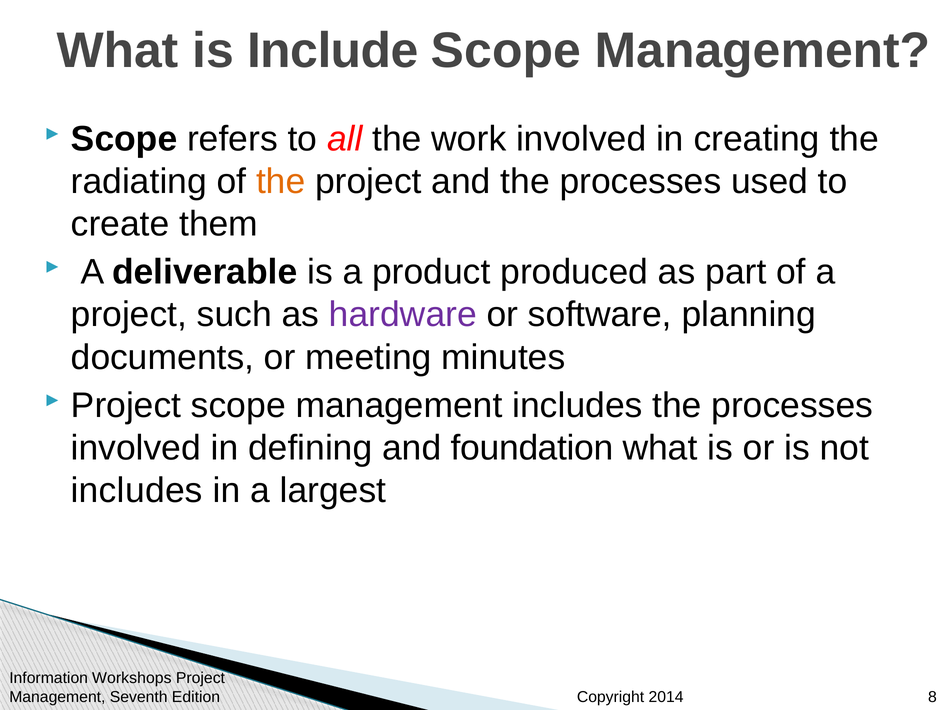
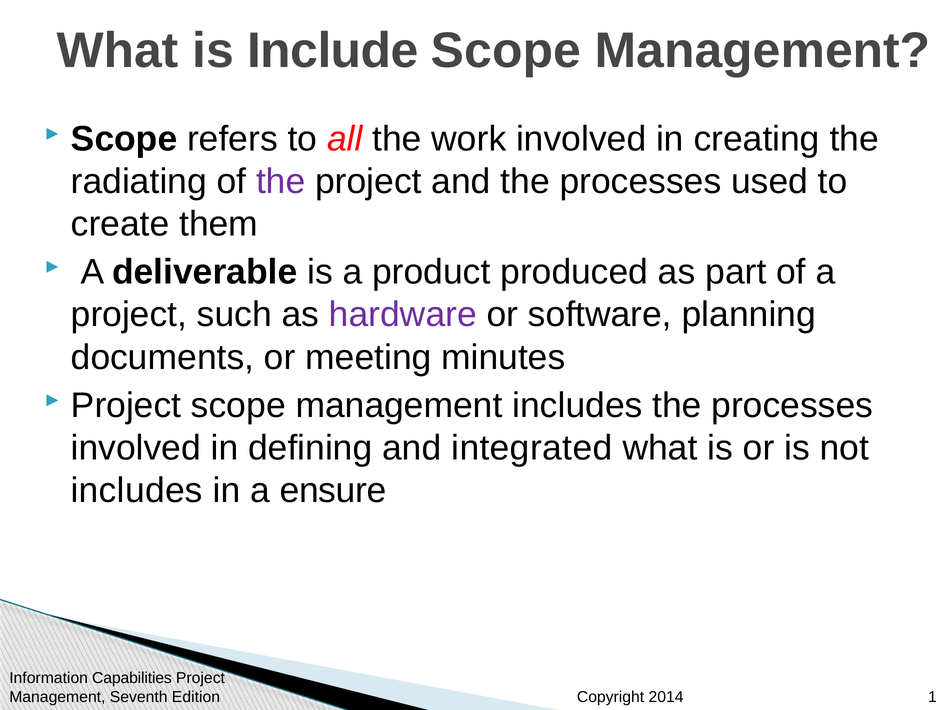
the colour: orange -> purple (281, 181)
foundation: foundation -> integrated (532, 448)
largest: largest -> ensure (333, 490)
Workshops: Workshops -> Capabilities (132, 678)
8: 8 -> 1 (932, 696)
